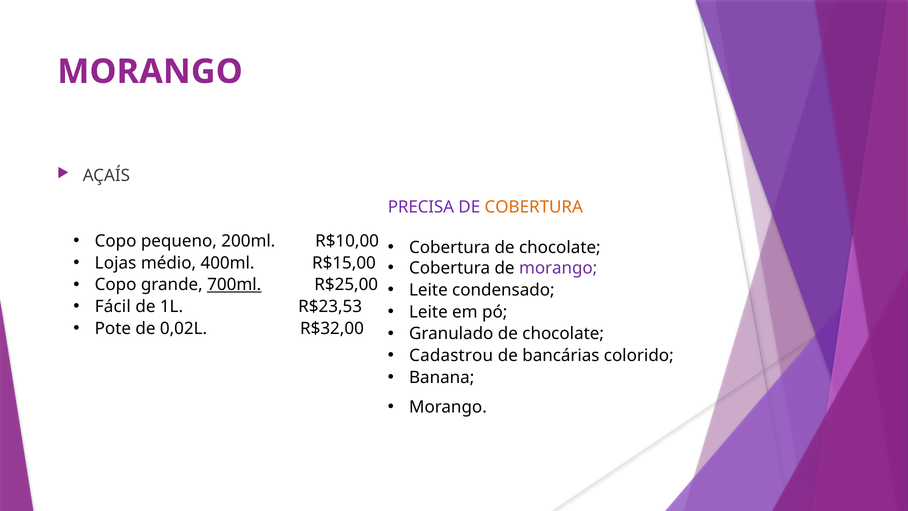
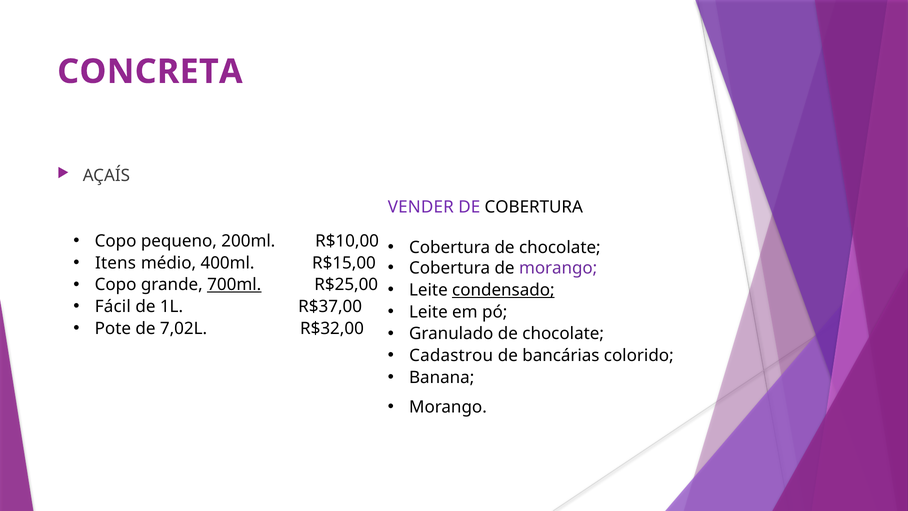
MORANGO: MORANGO -> CONCRETA (150, 72)
PRECISA: PRECISA -> VENDER (421, 207)
COBERTURA colour: orange -> black (534, 207)
Lojas: Lojas -> Itens (116, 263)
condensado underline: none -> present (503, 290)
R$23,53: R$23,53 -> R$37,00 (330, 307)
0,02L: 0,02L -> 7,02L (184, 328)
